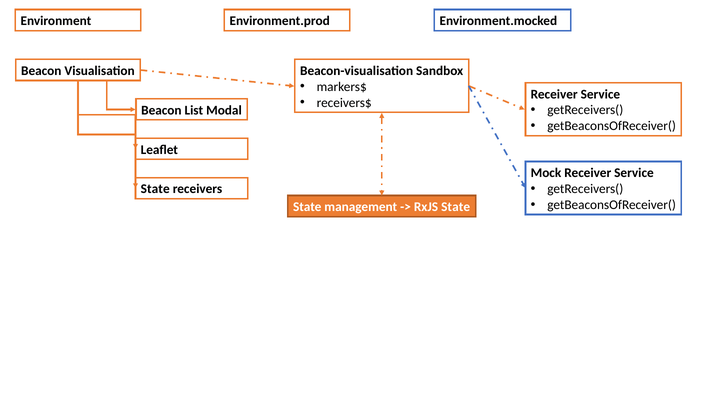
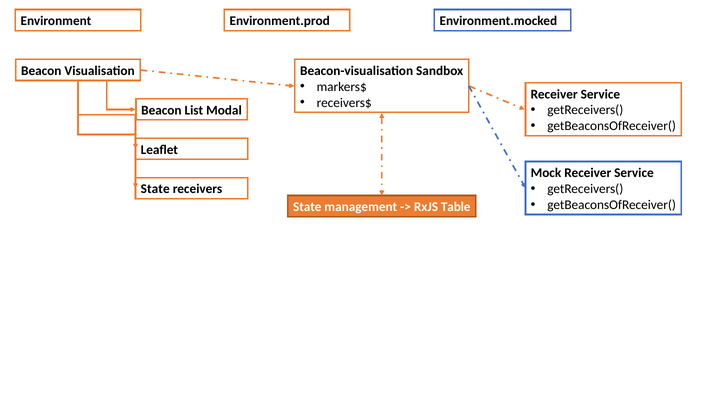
RxJS State: State -> Table (456, 207)
